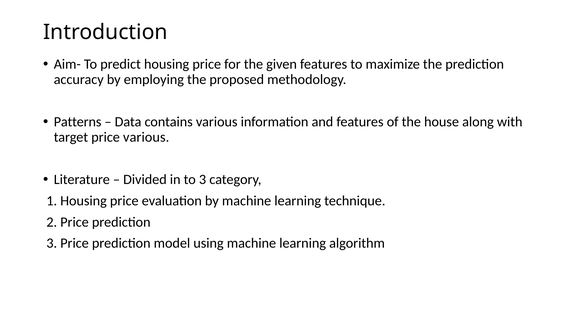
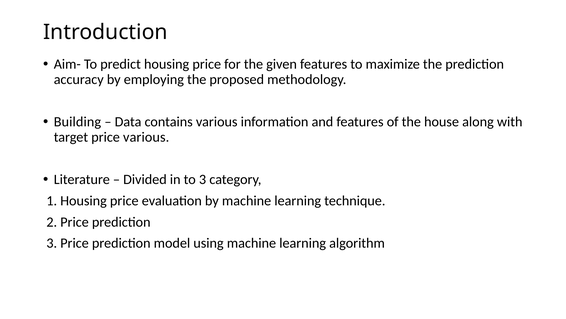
Patterns: Patterns -> Building (77, 122)
